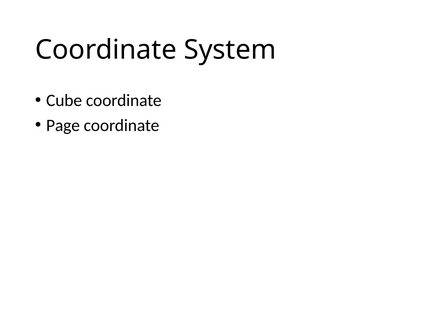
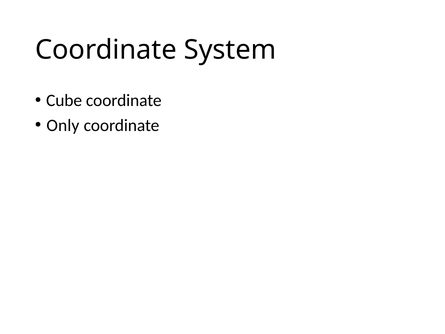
Page: Page -> Only (63, 125)
